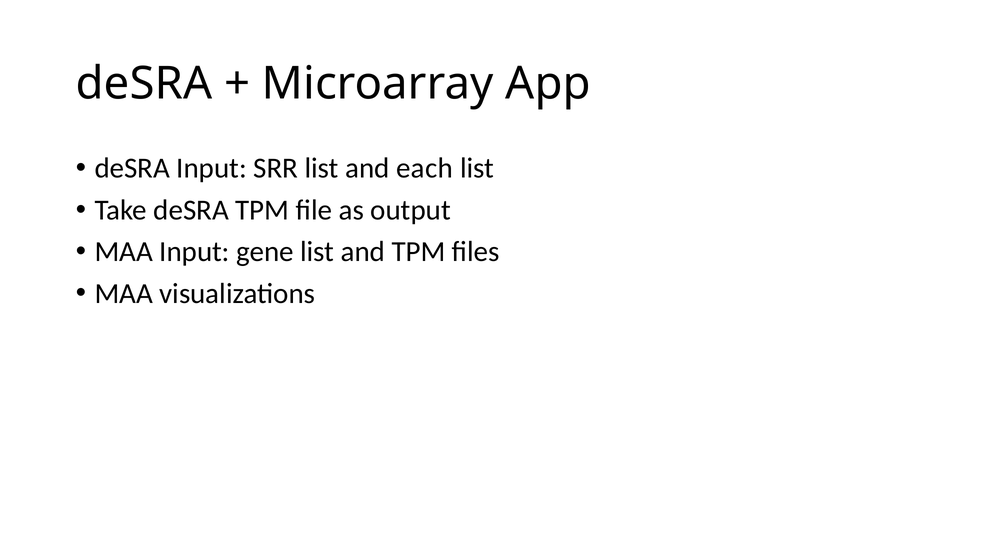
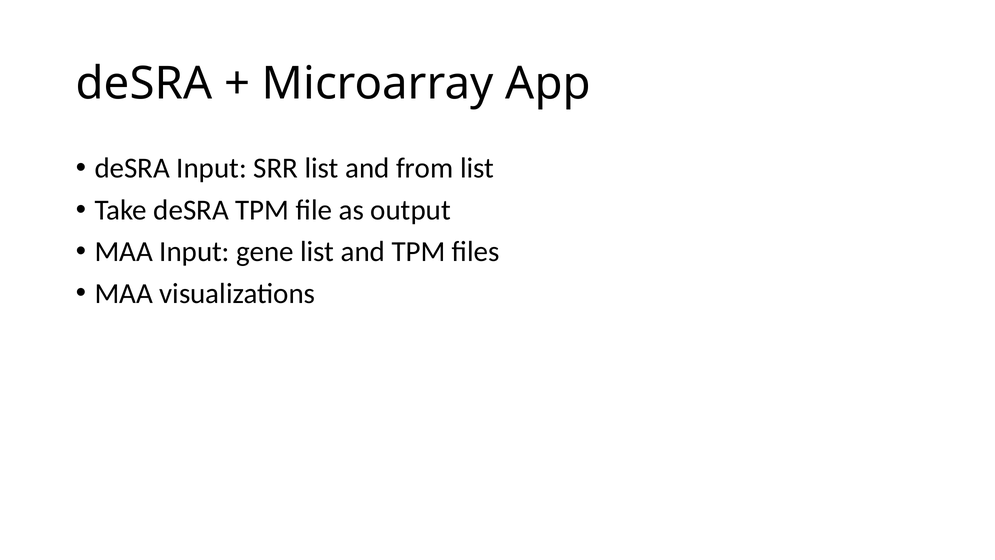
each: each -> from (425, 168)
